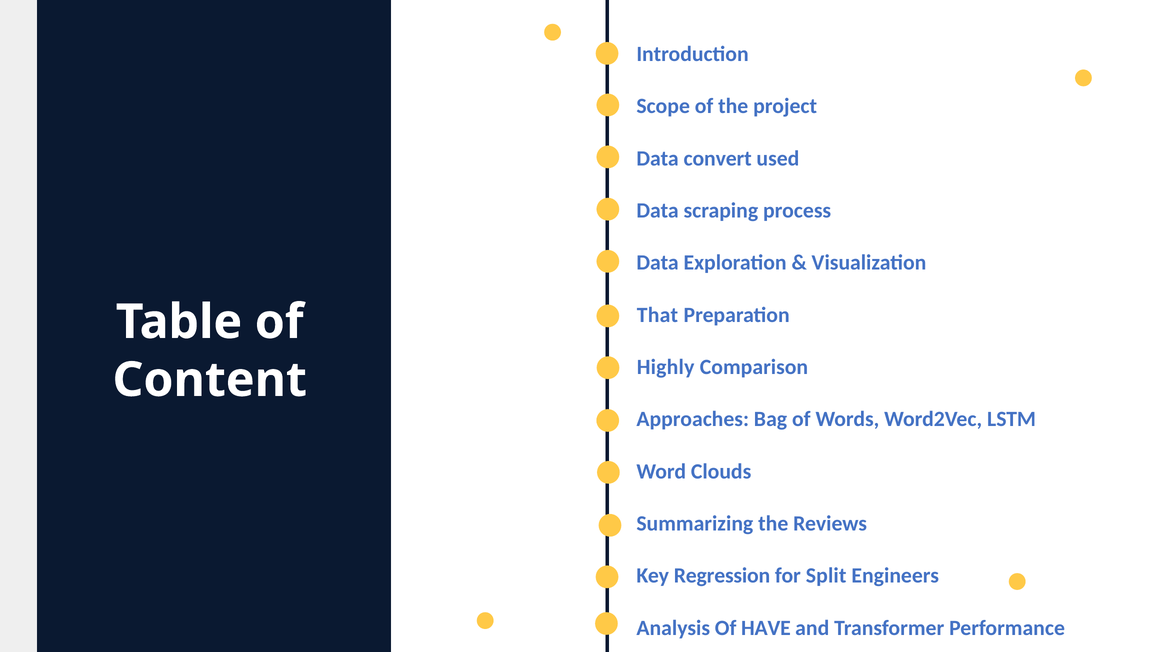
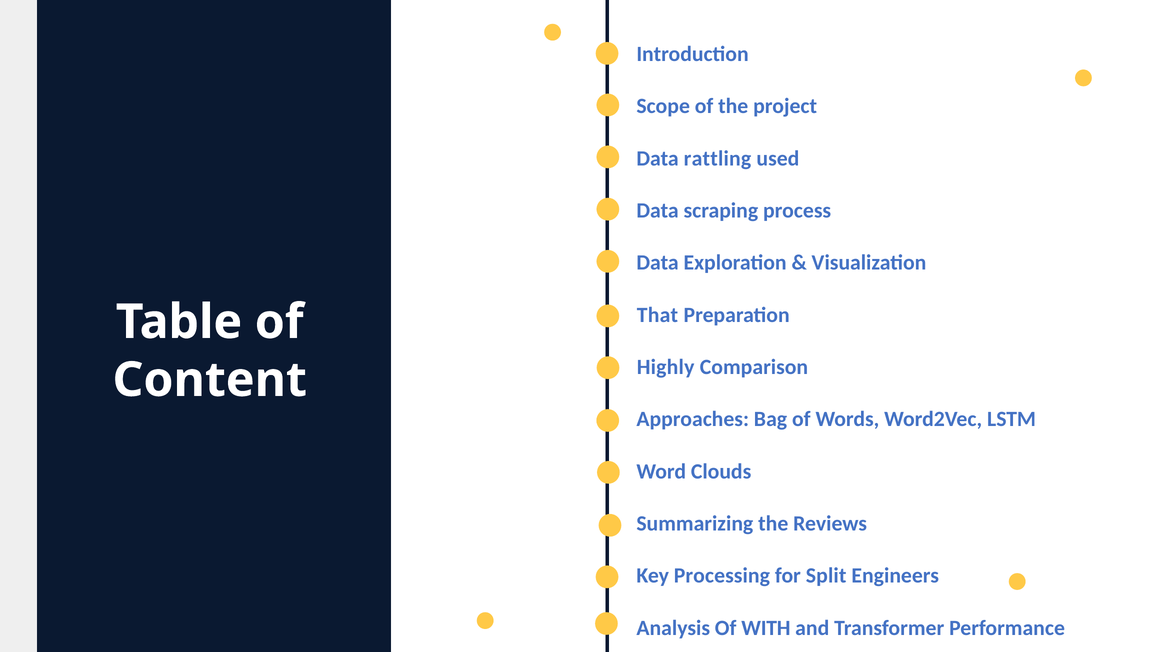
convert: convert -> rattling (717, 158)
Regression: Regression -> Processing (722, 576)
HAVE: HAVE -> WITH (766, 628)
